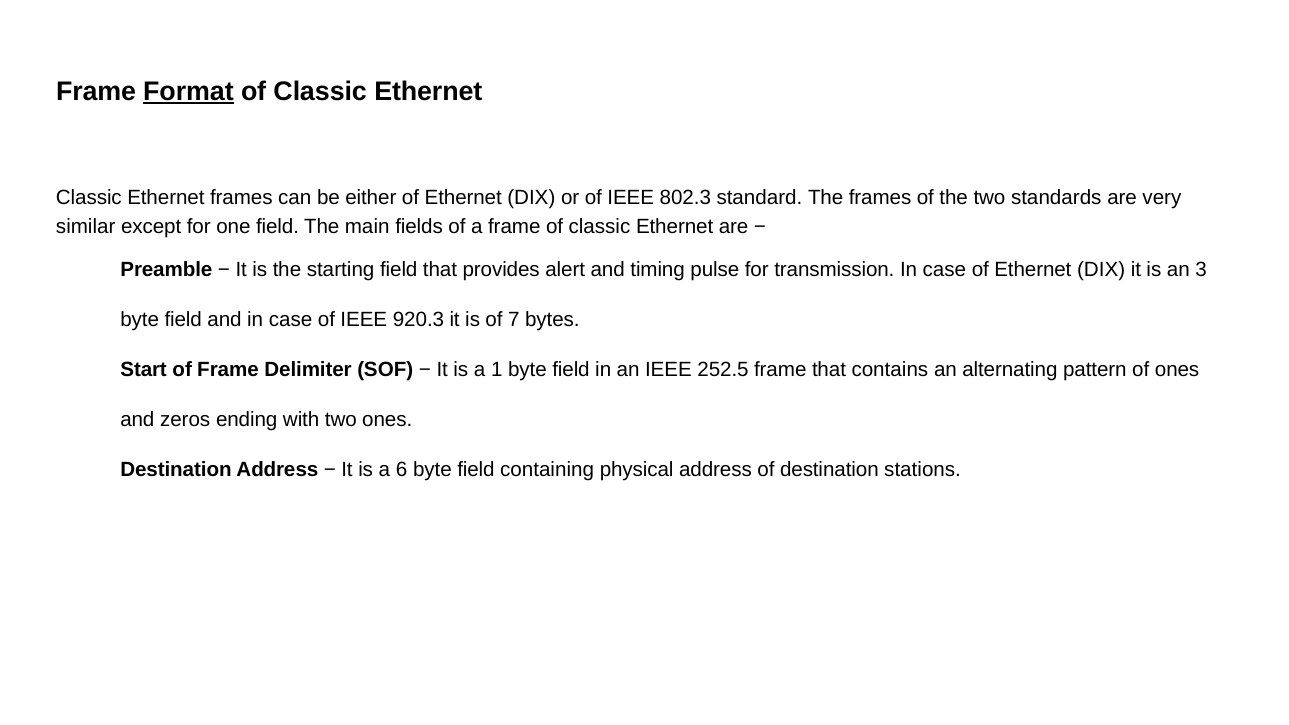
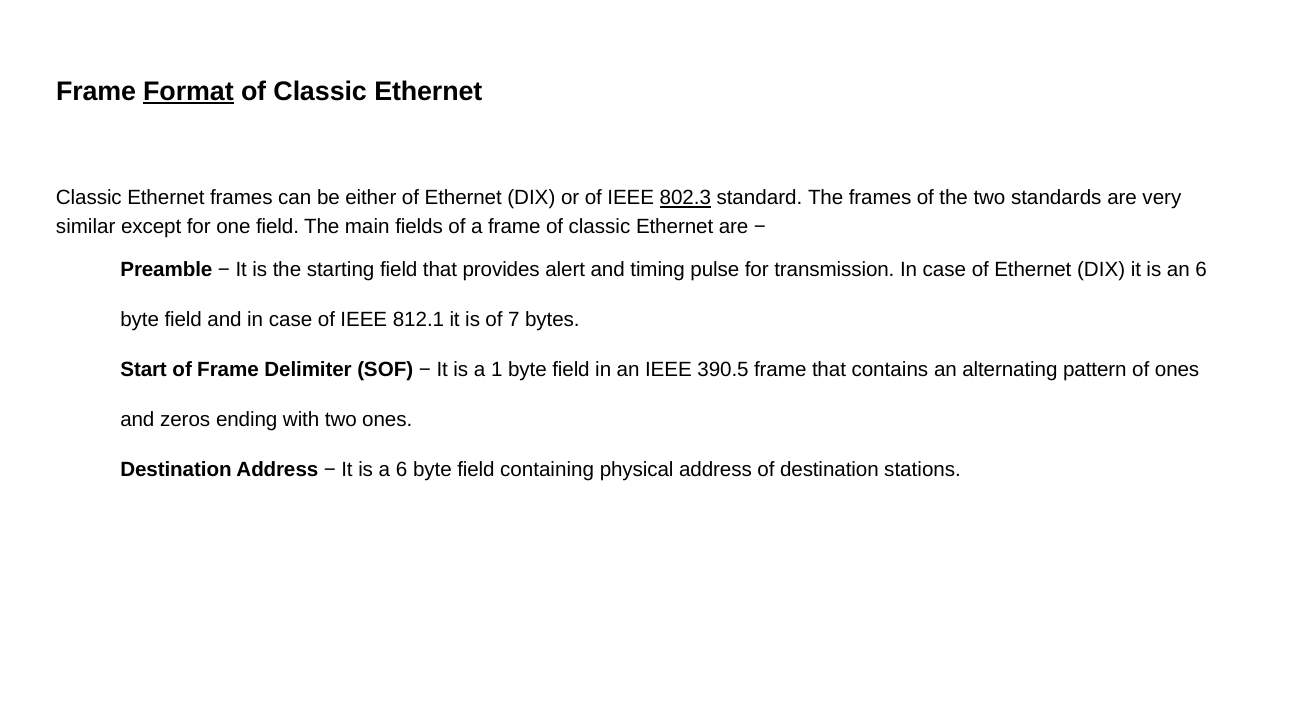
802.3 underline: none -> present (685, 198)
an 3: 3 -> 6 (1201, 269)
920.3: 920.3 -> 812.1 (418, 320)
252.5: 252.5 -> 390.5 (723, 370)
